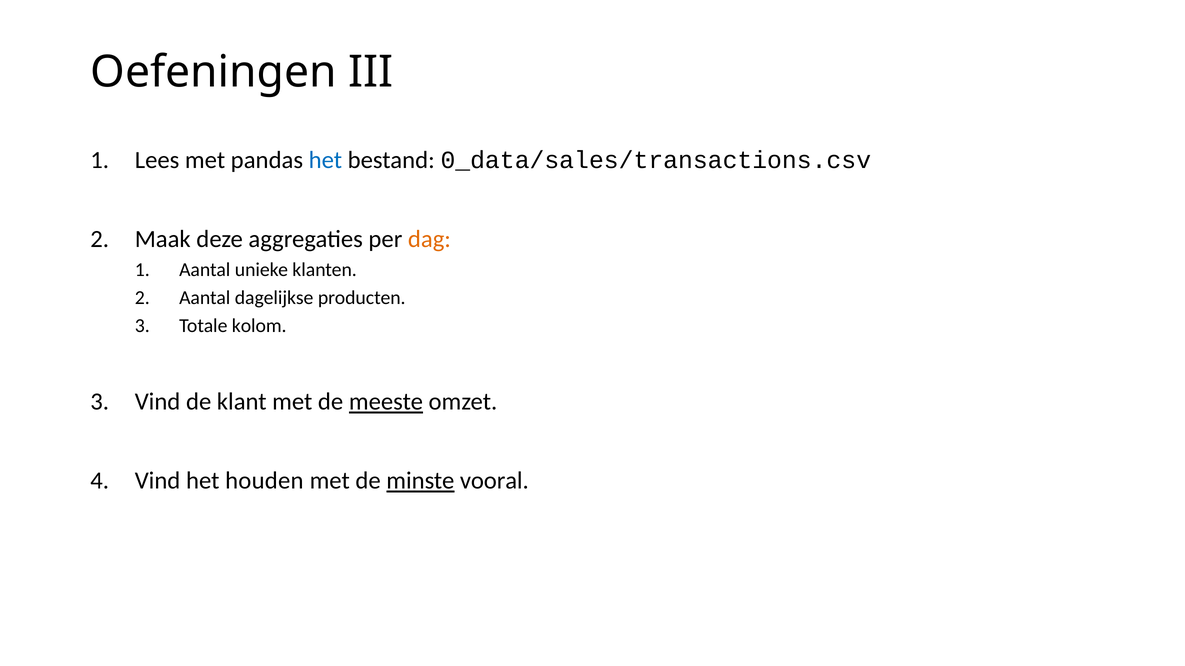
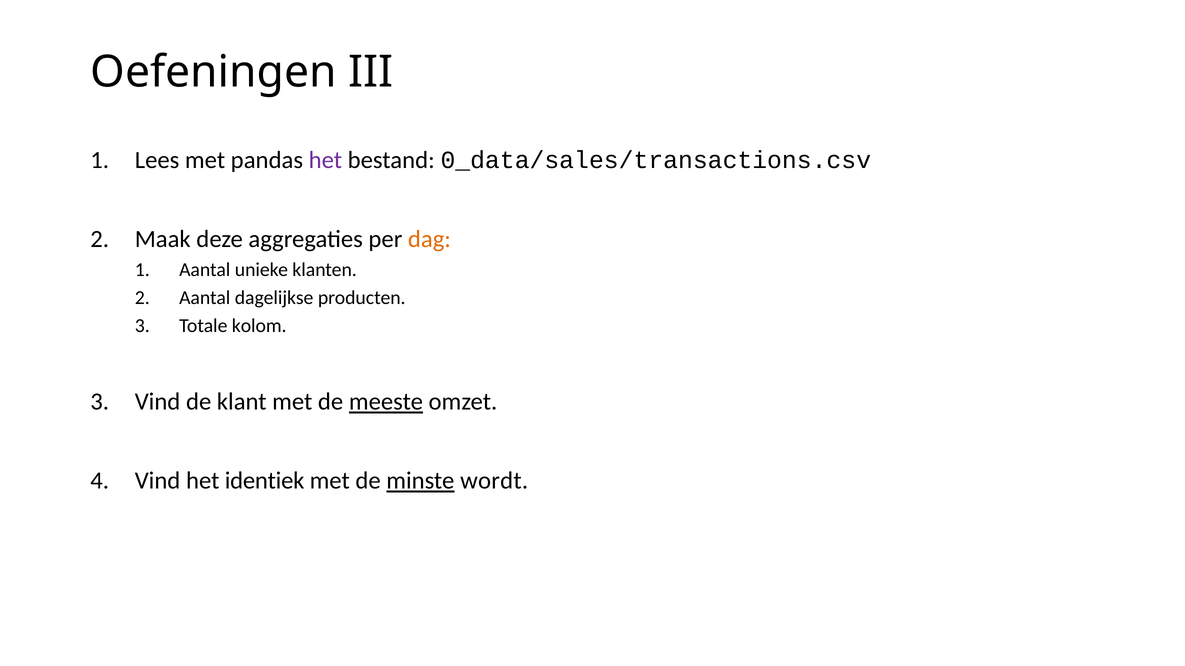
het colour: blue -> purple (325, 160)
houden: houden -> identiek (265, 481)
vooral: vooral -> wordt (494, 481)
